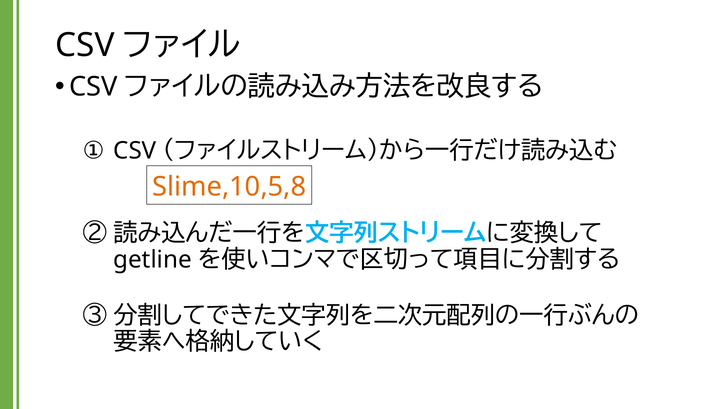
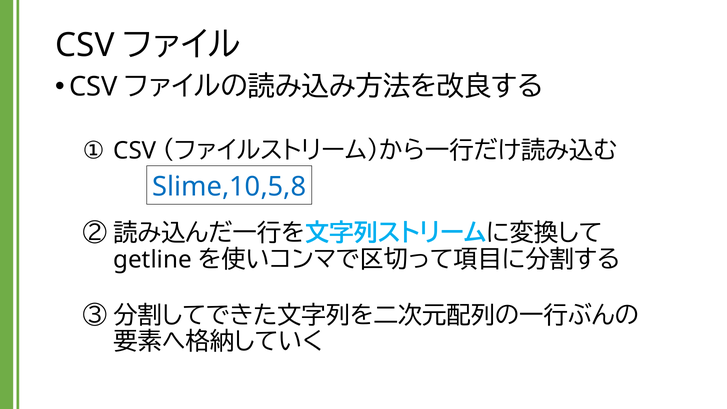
Slime,10,5,8 colour: orange -> blue (229, 187)
